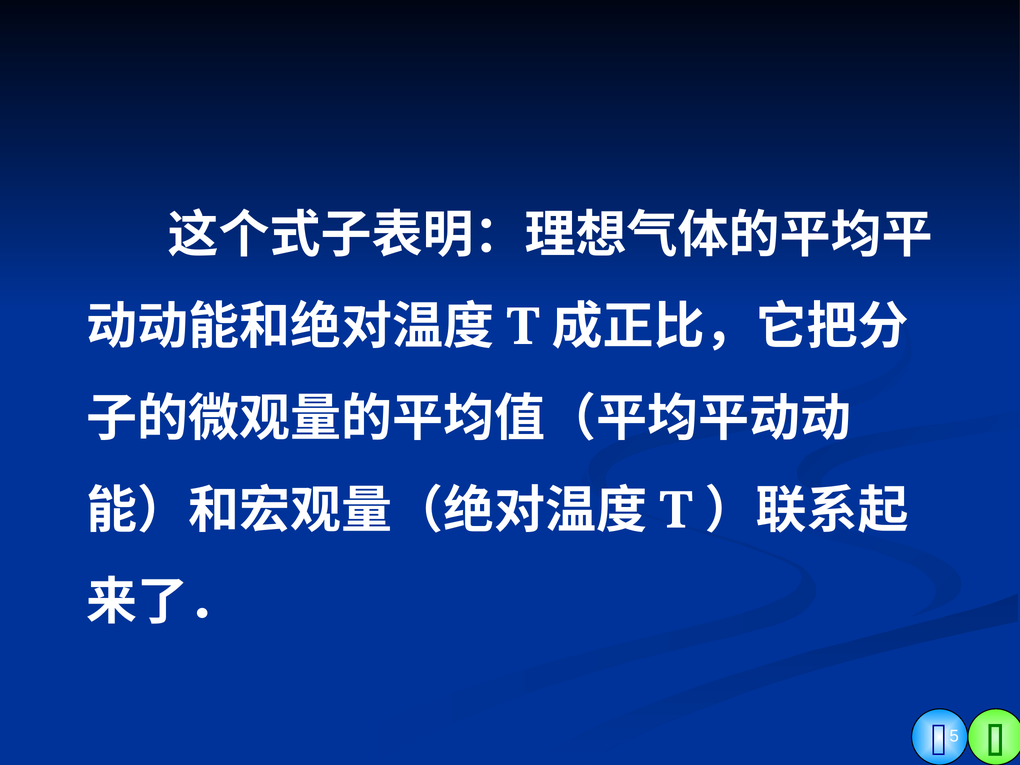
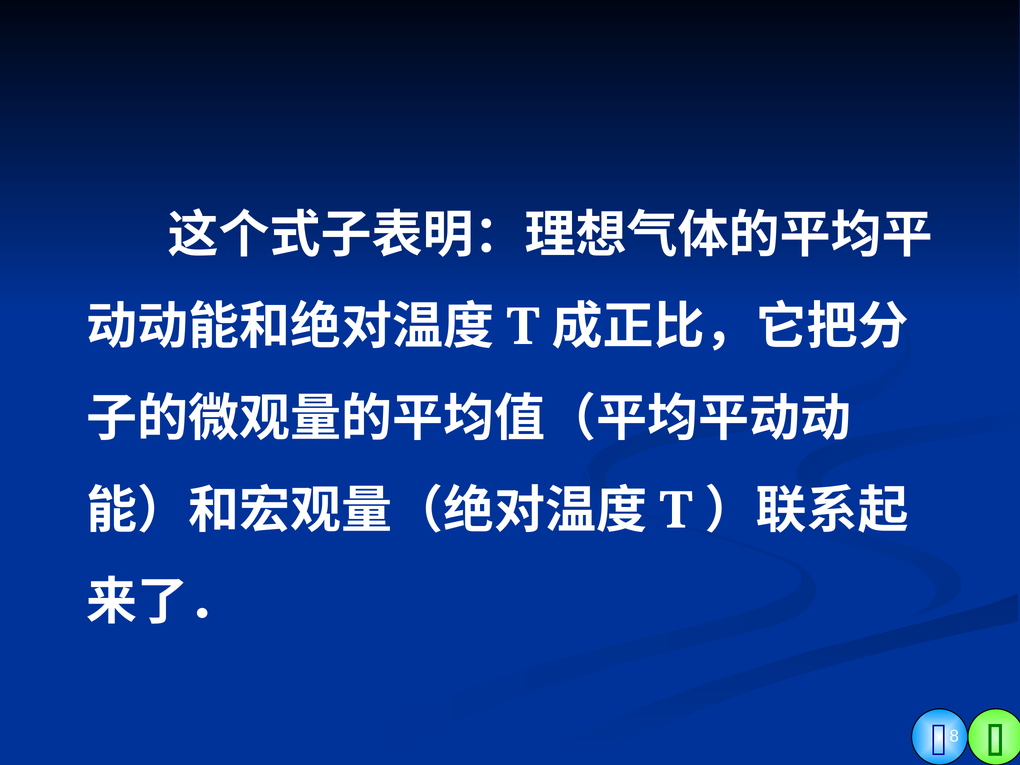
5: 5 -> 8 (954, 736)
